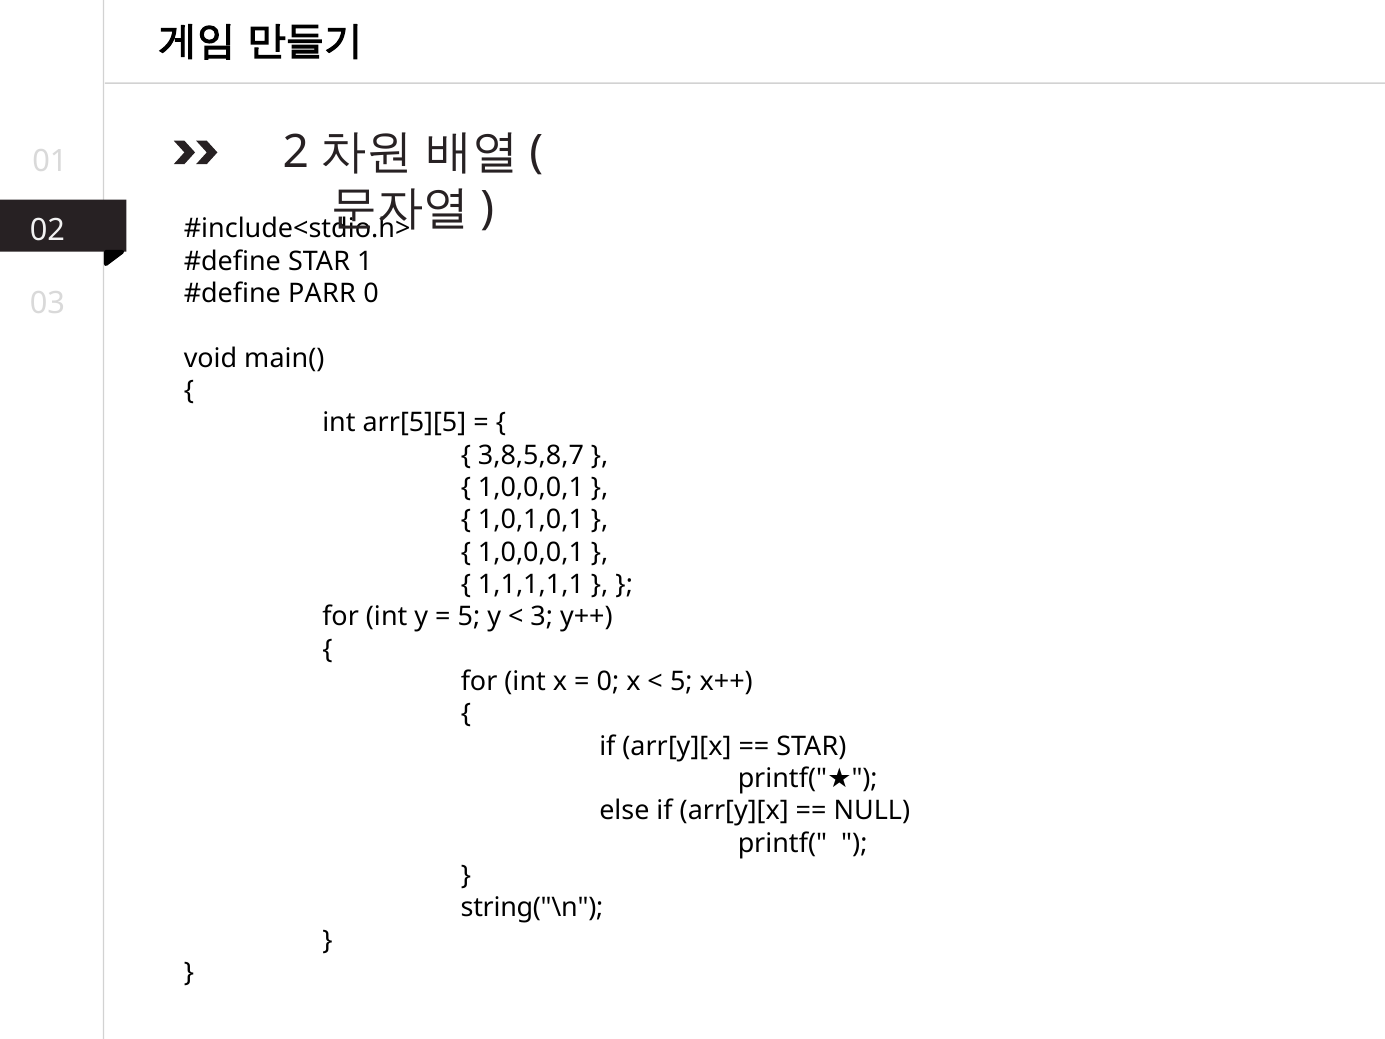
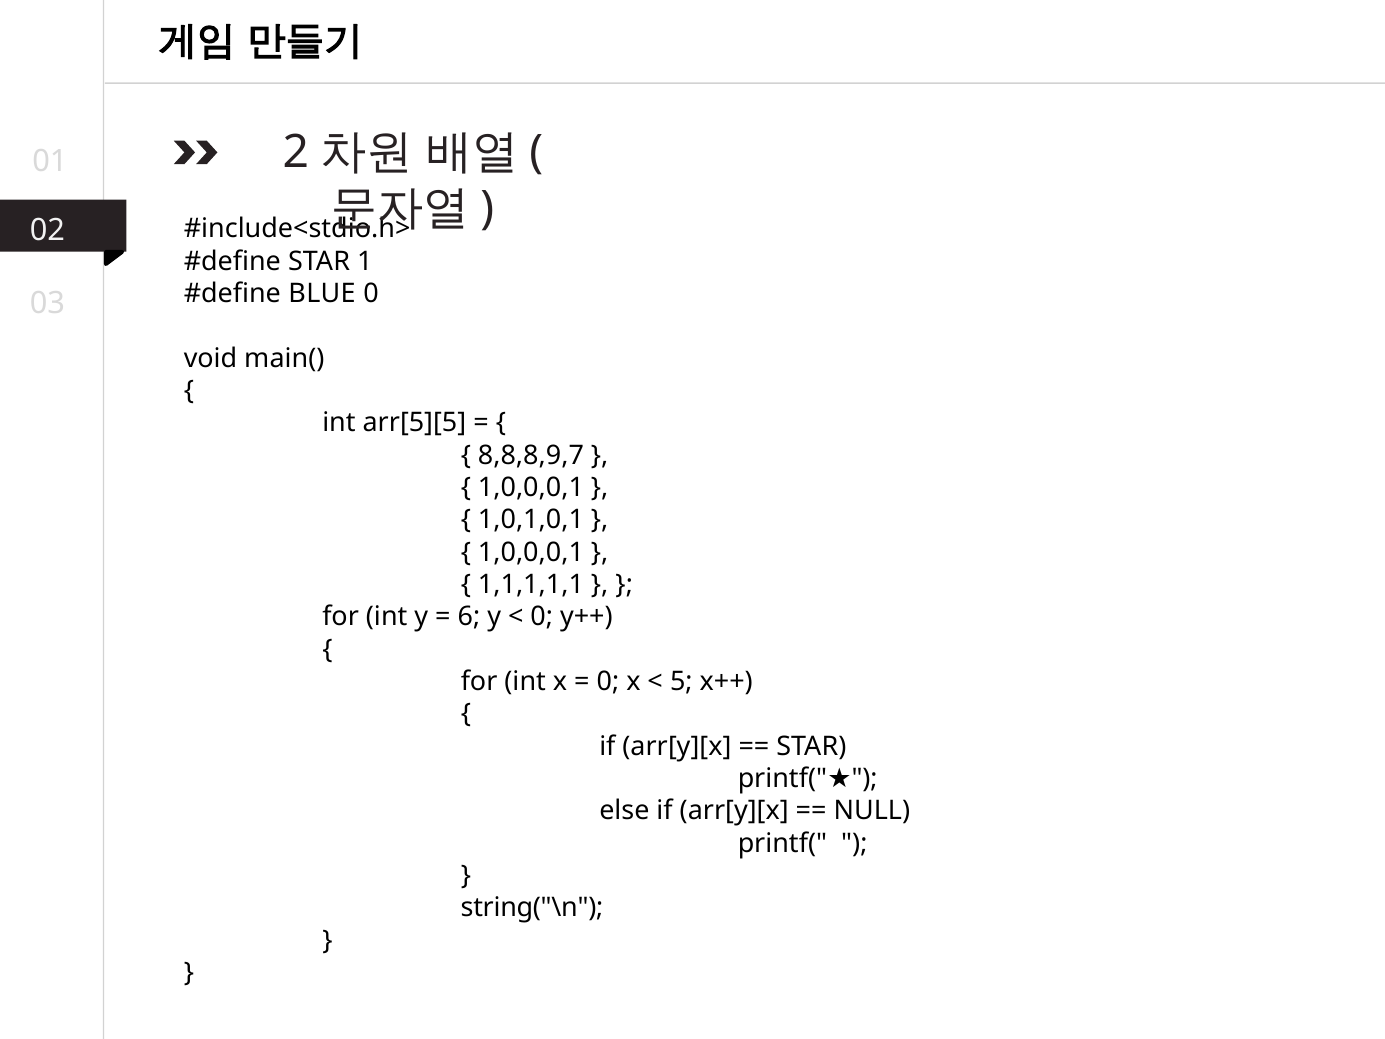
PARR: PARR -> BLUE (322, 294)
3,8,5,8,7: 3,8,5,8,7 -> 8,8,8,9,7 (531, 455)
5: 5 -> 6 (469, 617)
3: 3 -> 0 (542, 617)
